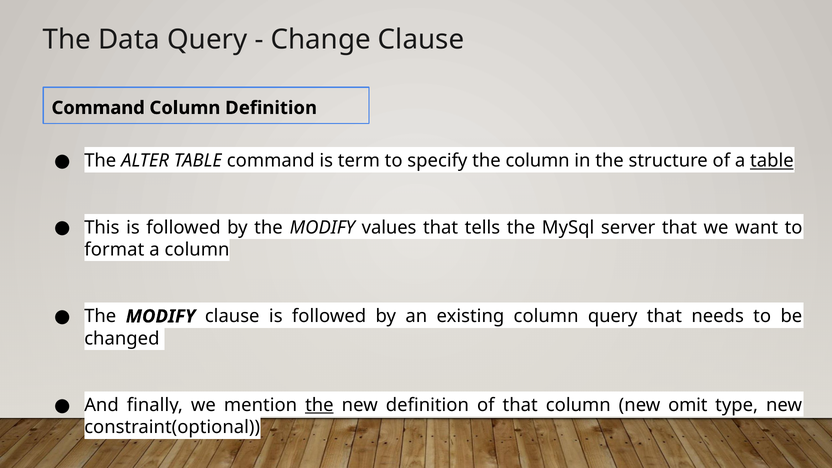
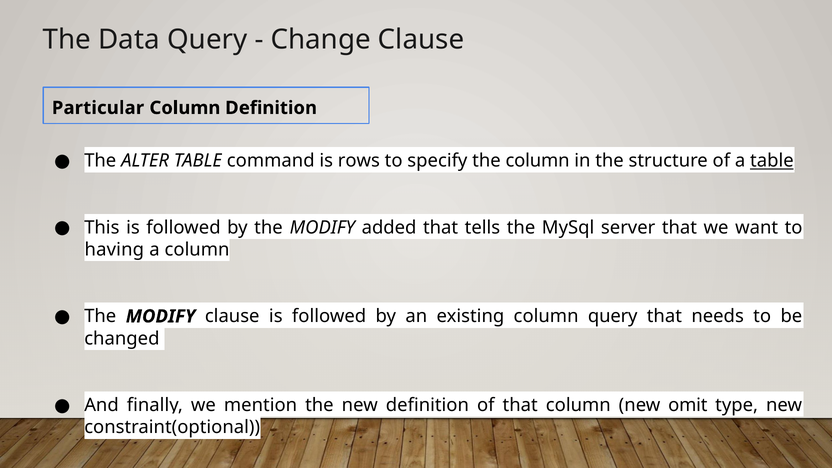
Command: Command -> Particular (98, 108)
term: term -> rows (359, 161)
values: values -> added (389, 228)
format: format -> having (114, 250)
the underline: present -> none (319, 405)
